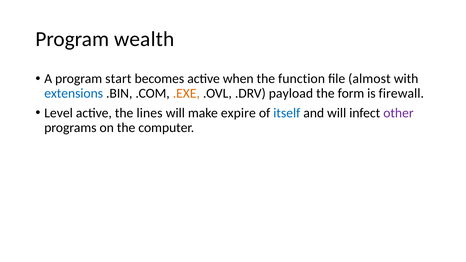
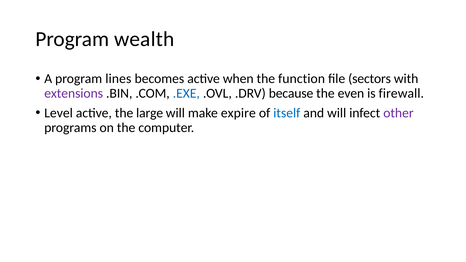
start: start -> lines (118, 79)
almost: almost -> sectors (370, 79)
extensions colour: blue -> purple (74, 93)
.EXE colour: orange -> blue (186, 93)
payload: payload -> because (291, 93)
form: form -> even (351, 93)
lines: lines -> large (150, 113)
